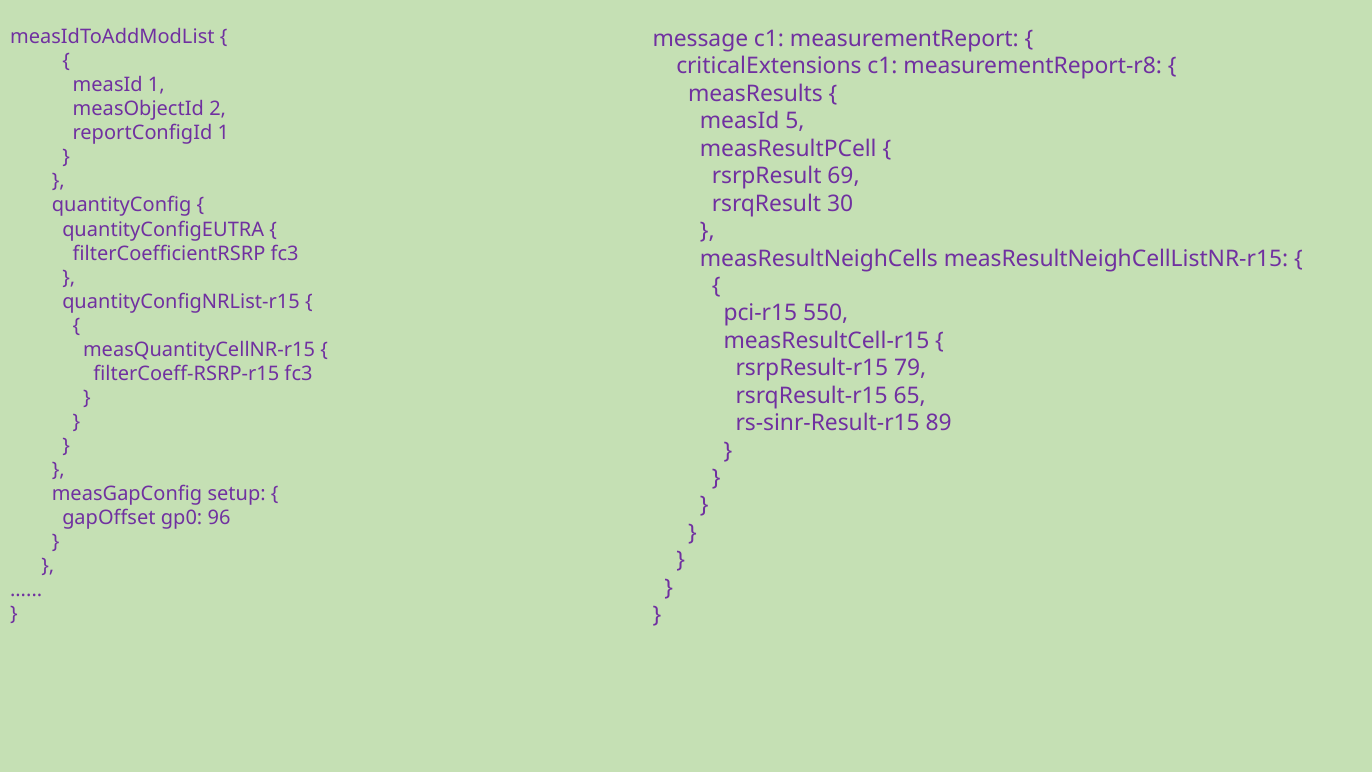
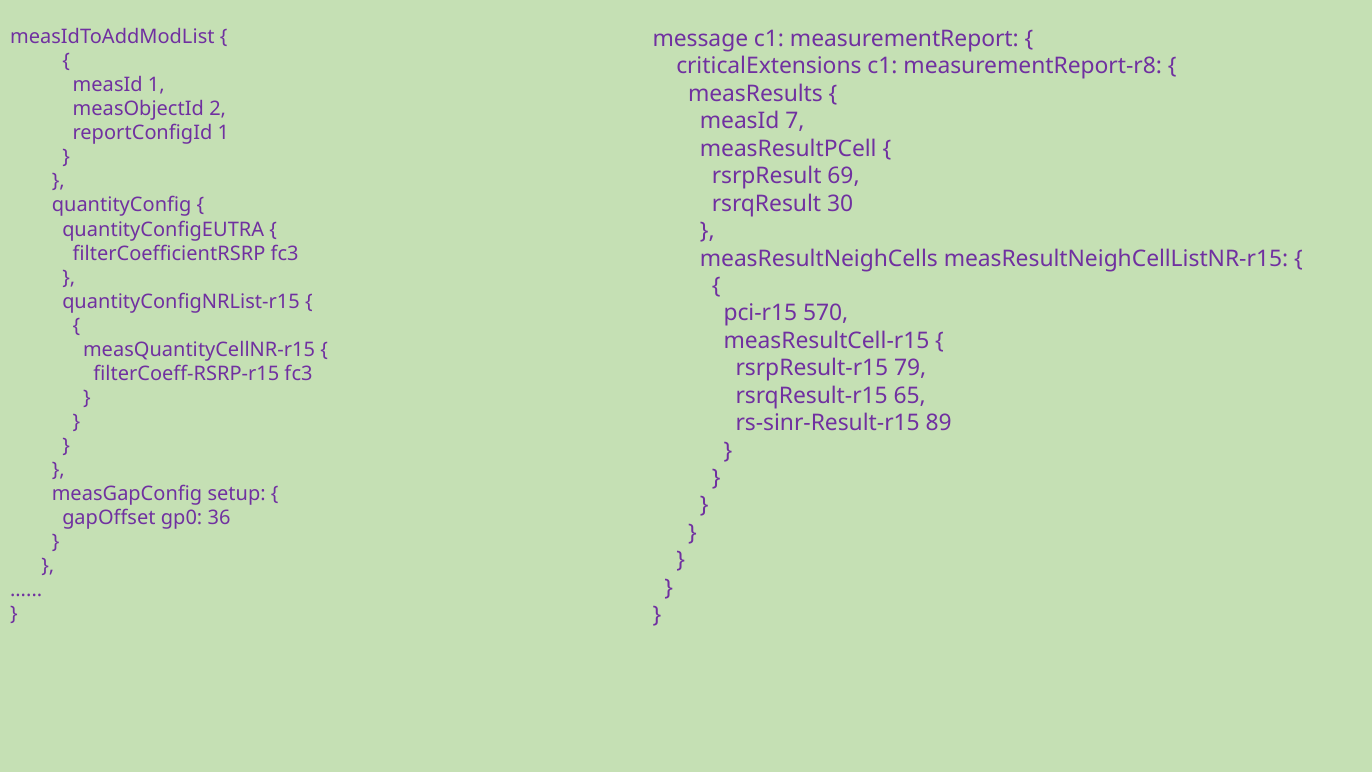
5: 5 -> 7 (795, 121)
550: 550 -> 570 (826, 313)
96: 96 -> 36 (219, 518)
